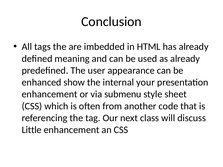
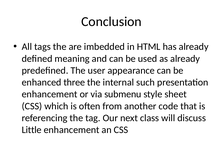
show: show -> three (74, 82)
your: your -> such (146, 82)
